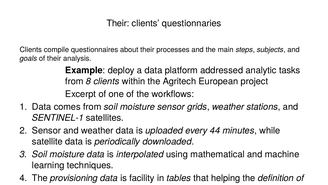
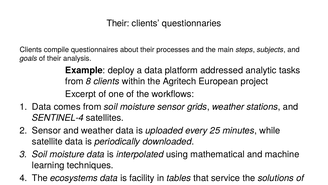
SENTINEL-1: SENTINEL-1 -> SENTINEL-4 (58, 117)
44: 44 -> 25 (215, 130)
provisioning: provisioning -> ecosystems (74, 178)
helping: helping -> service (226, 178)
definition: definition -> solutions (276, 178)
